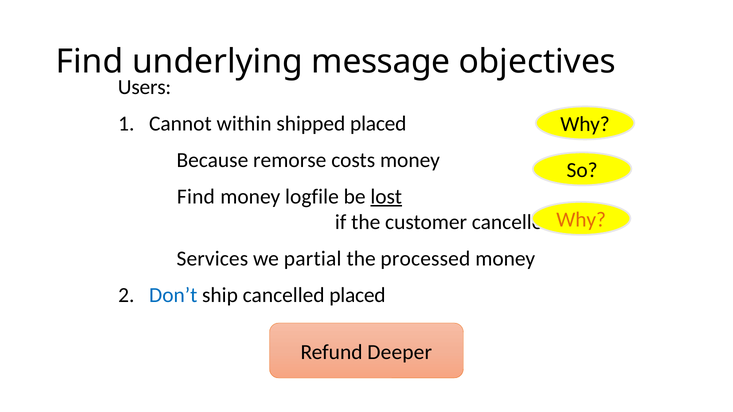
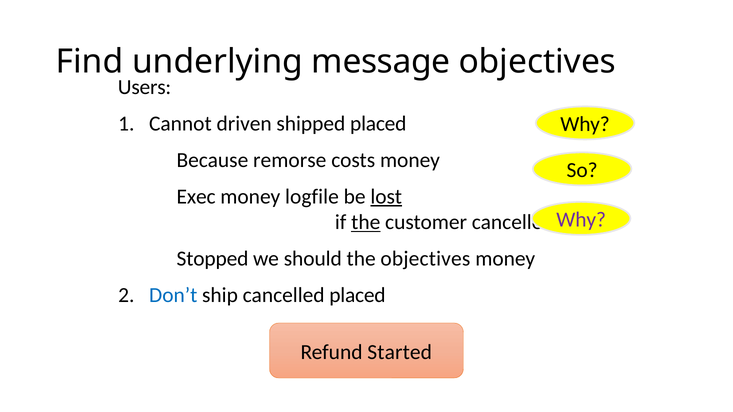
within: within -> driven (244, 124)
Find: Find -> Exec (196, 197)
Why colour: orange -> purple (581, 220)
the underline: none -> present (366, 222)
Services: Services -> Stopped (213, 259)
partial: partial -> should (313, 259)
the processed: processed -> objectives (425, 259)
Deeper: Deeper -> Started (400, 352)
